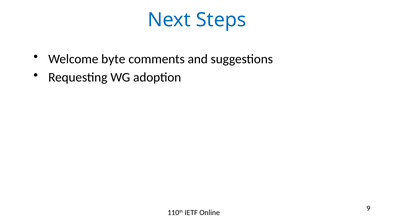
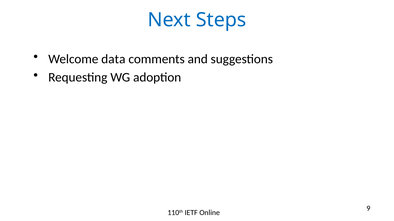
byte: byte -> data (113, 59)
